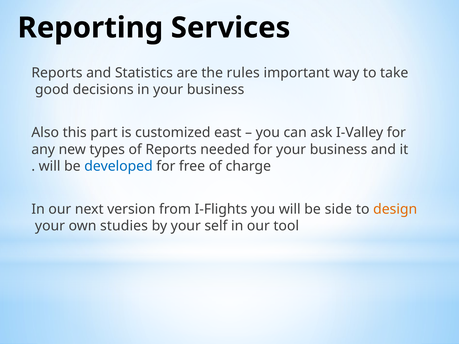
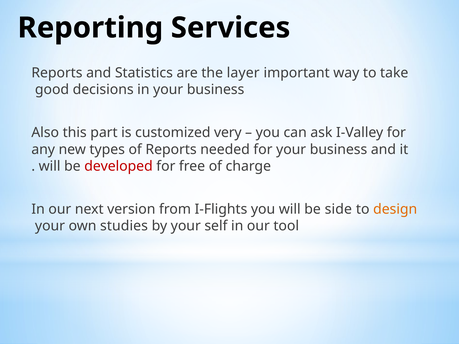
rules: rules -> layer (243, 73)
east: east -> very (228, 133)
developed colour: blue -> red (119, 166)
